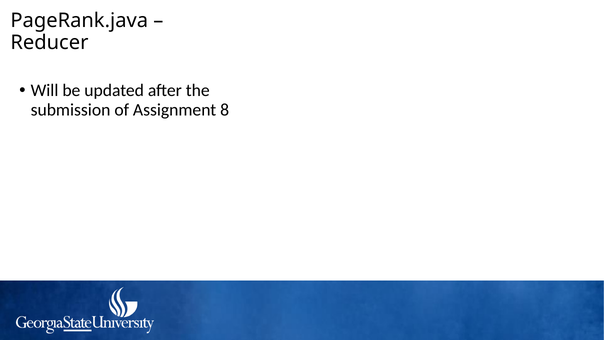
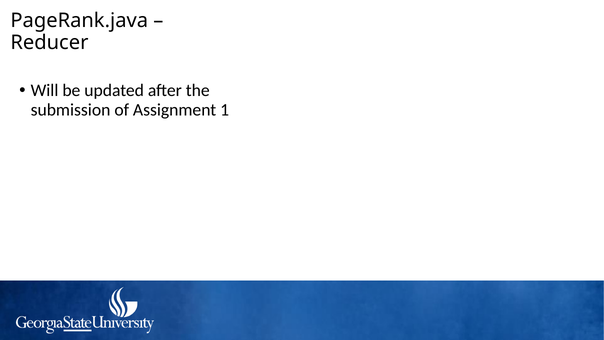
8: 8 -> 1 (225, 110)
